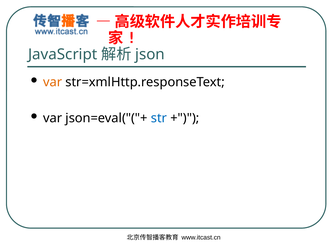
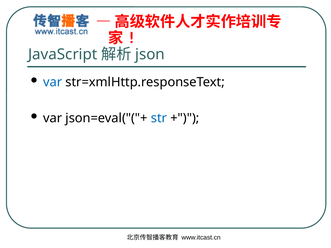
var colour: orange -> blue (53, 82)
